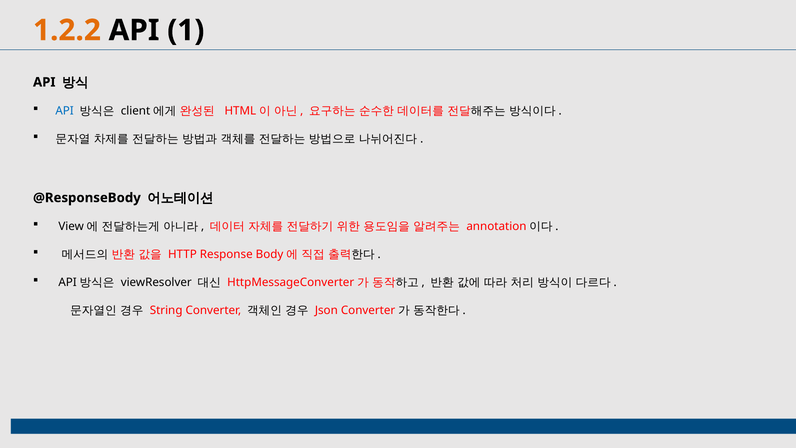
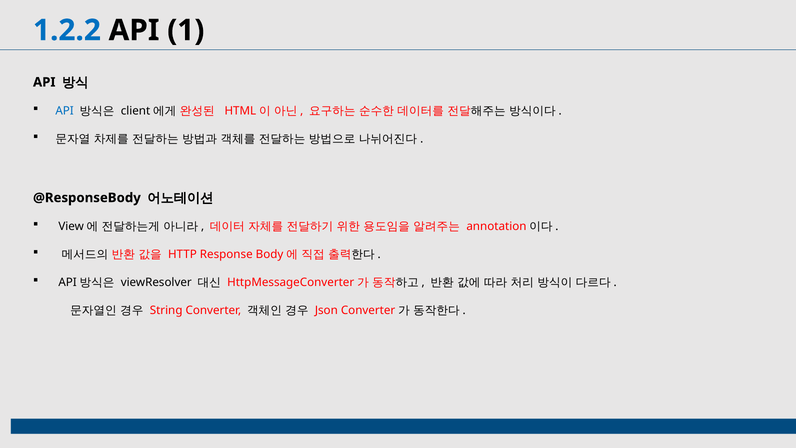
1.2.2 colour: orange -> blue (67, 30)
